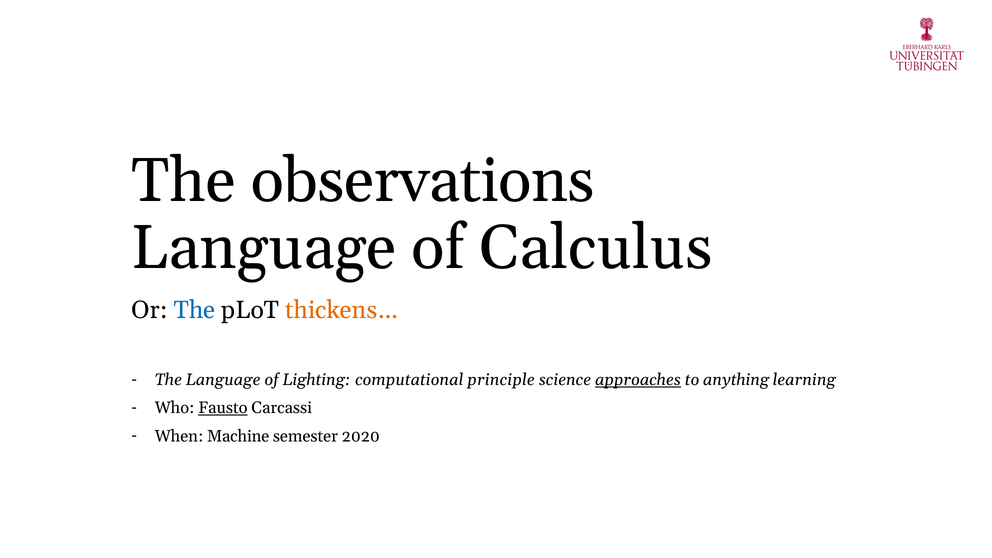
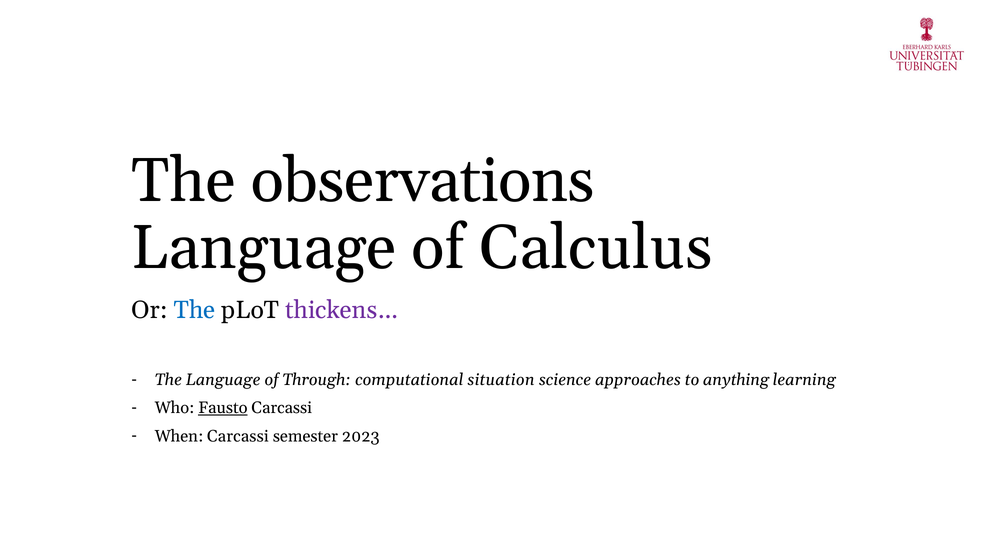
thickens… colour: orange -> purple (341, 310)
Lighting: Lighting -> Through (317, 380)
principle: principle -> situation (501, 380)
approaches underline: present -> none (638, 380)
When Machine: Machine -> Carcassi (238, 436)
2020: 2020 -> 2023 (361, 436)
